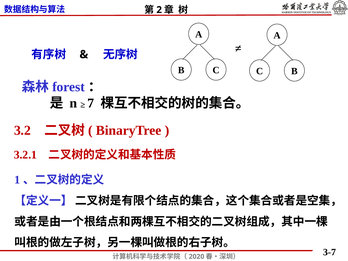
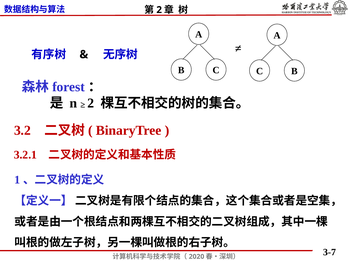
7: 7 -> 2 (91, 103)
